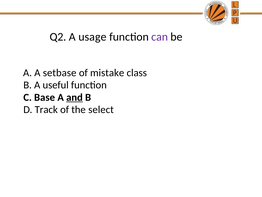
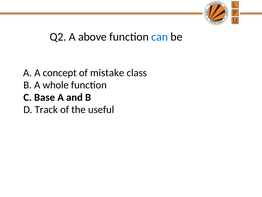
usage: usage -> above (93, 37)
can colour: purple -> blue (160, 37)
setbase: setbase -> concept (60, 73)
useful: useful -> whole (56, 85)
and underline: present -> none (74, 97)
select: select -> useful (101, 109)
